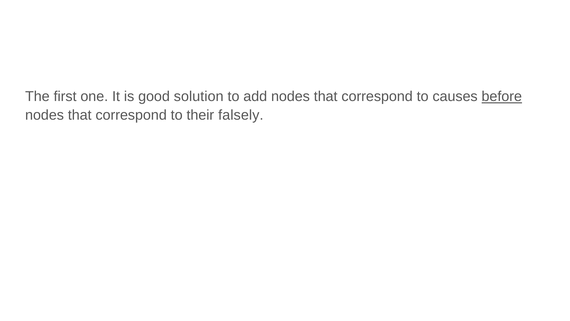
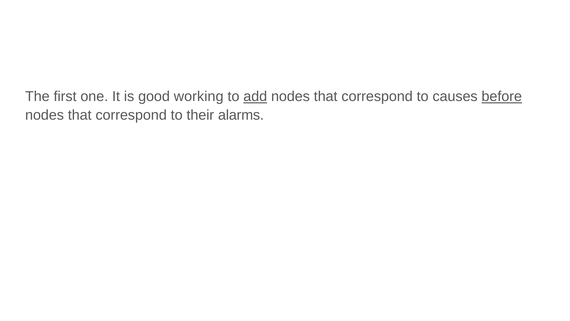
solution: solution -> working (199, 97)
add underline: none -> present (255, 97)
falsely: falsely -> alarms (241, 115)
